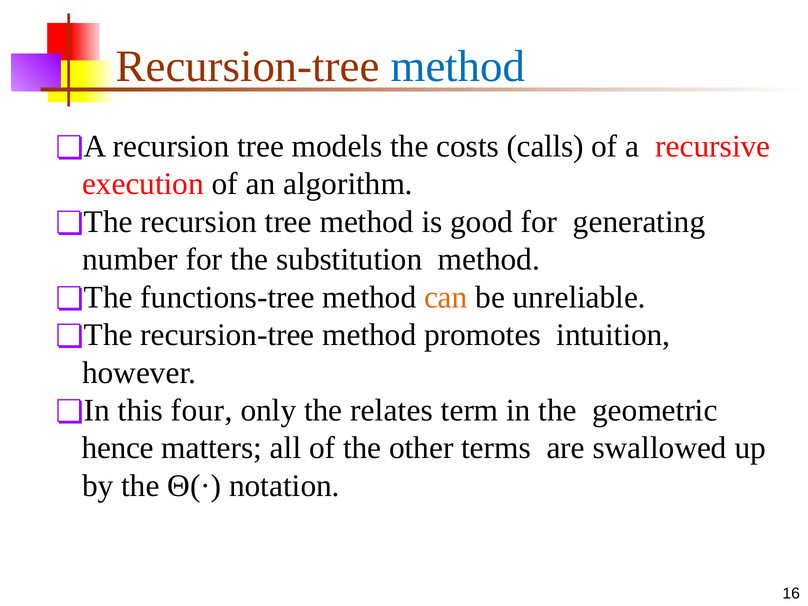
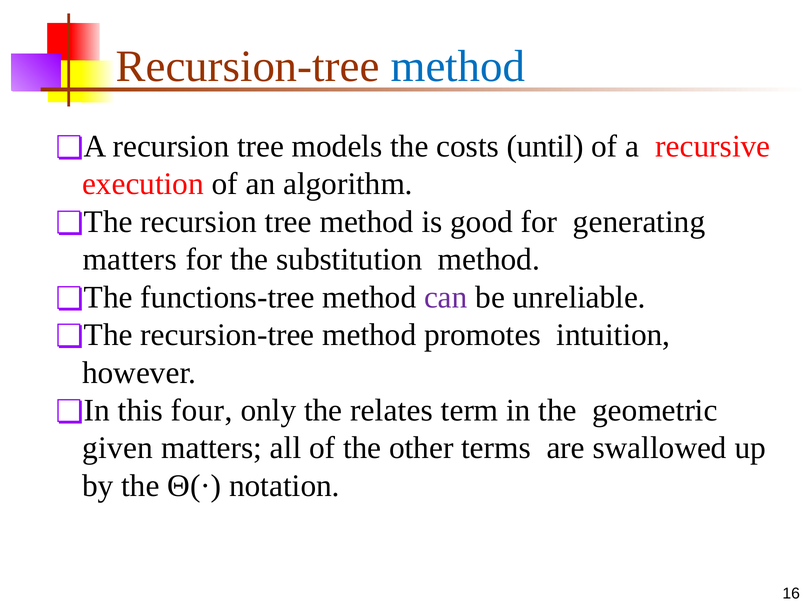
calls: calls -> until (545, 146)
number: number -> matters (130, 259)
can colour: orange -> purple (446, 297)
hence: hence -> given (118, 448)
